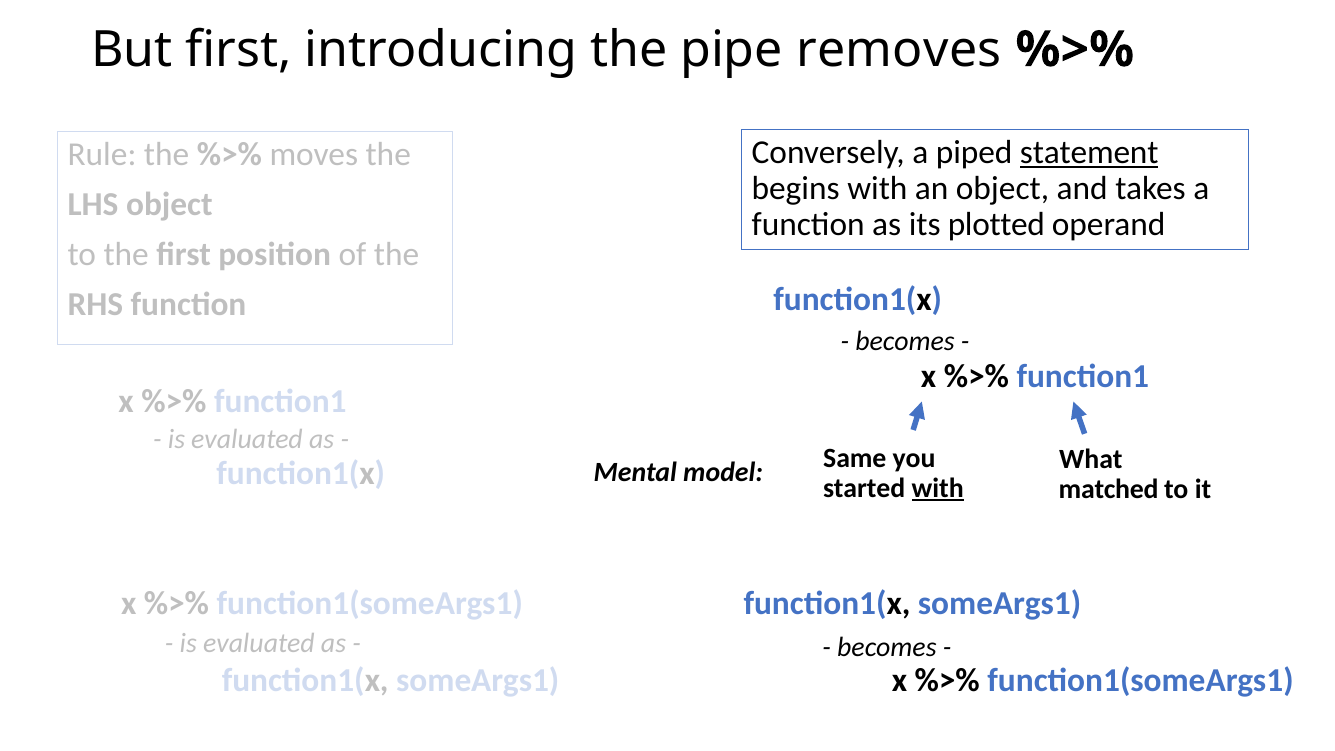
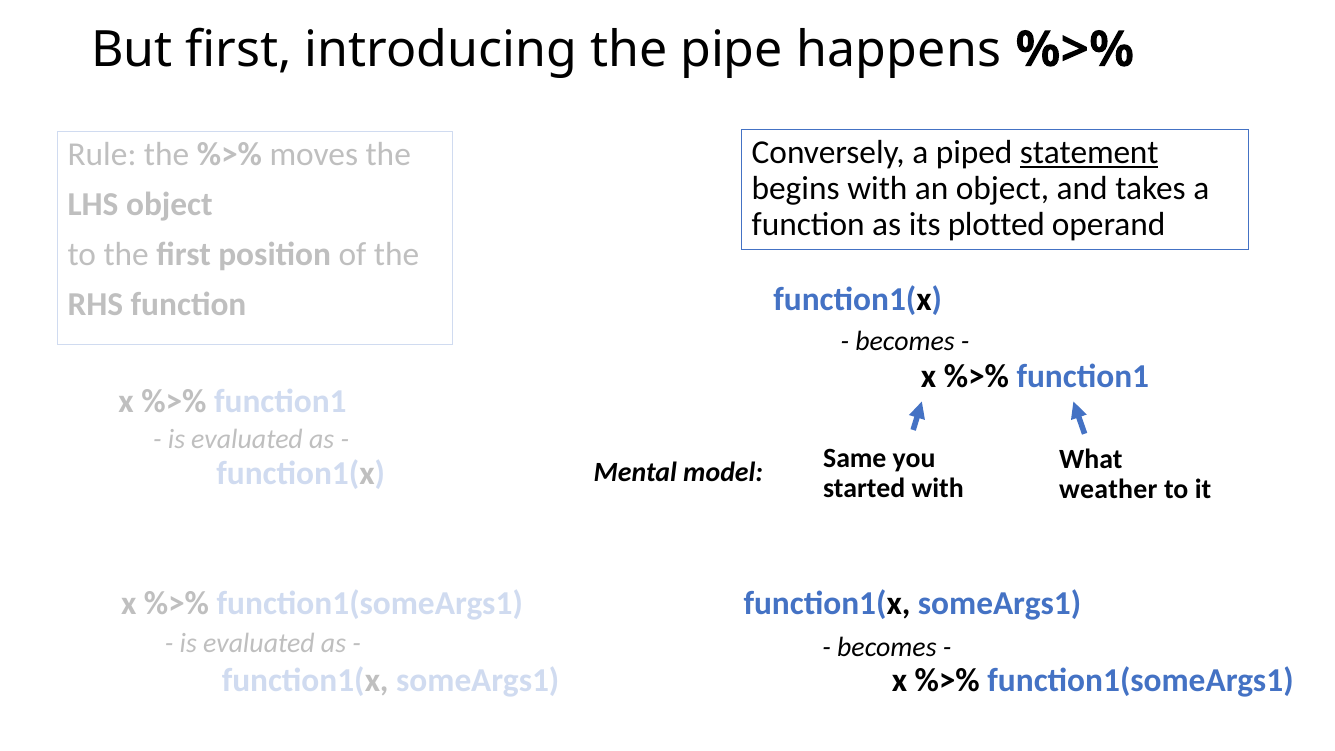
removes: removes -> happens (899, 50)
with underline: present -> none (938, 488)
matched: matched -> weather (1108, 489)
